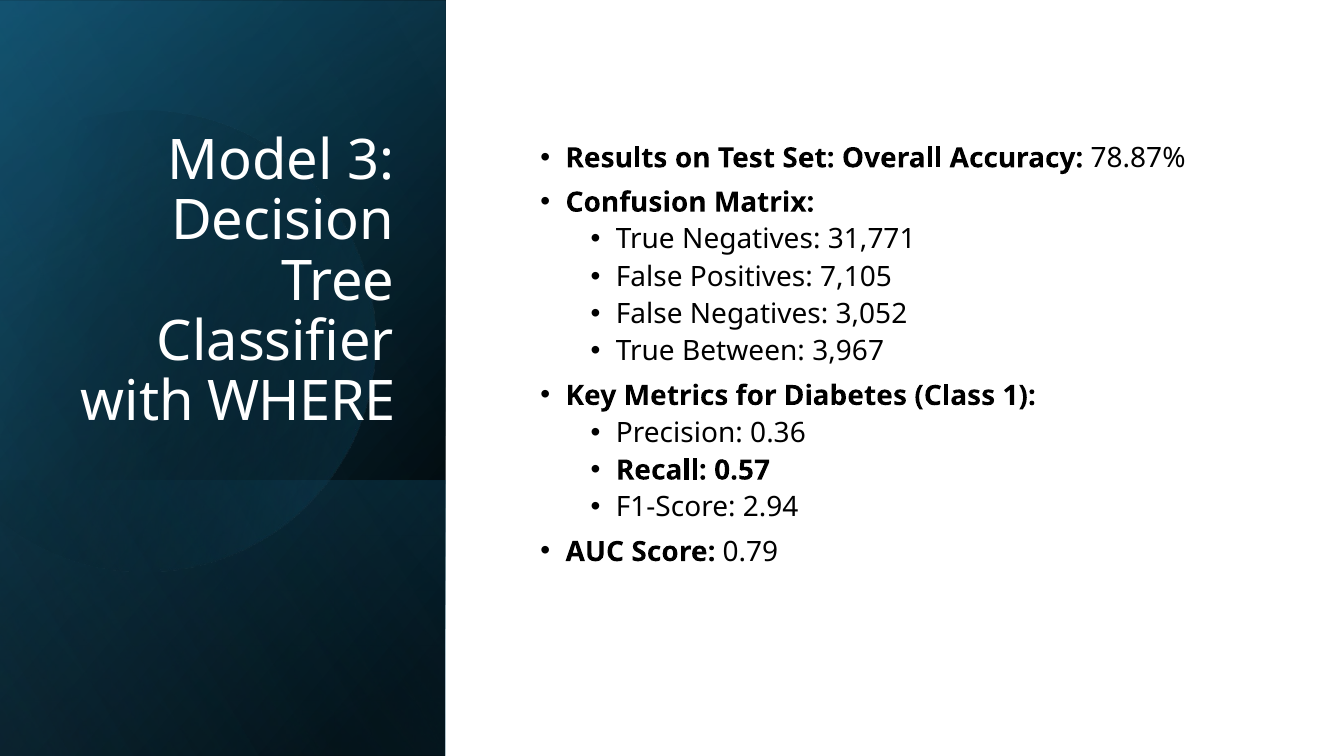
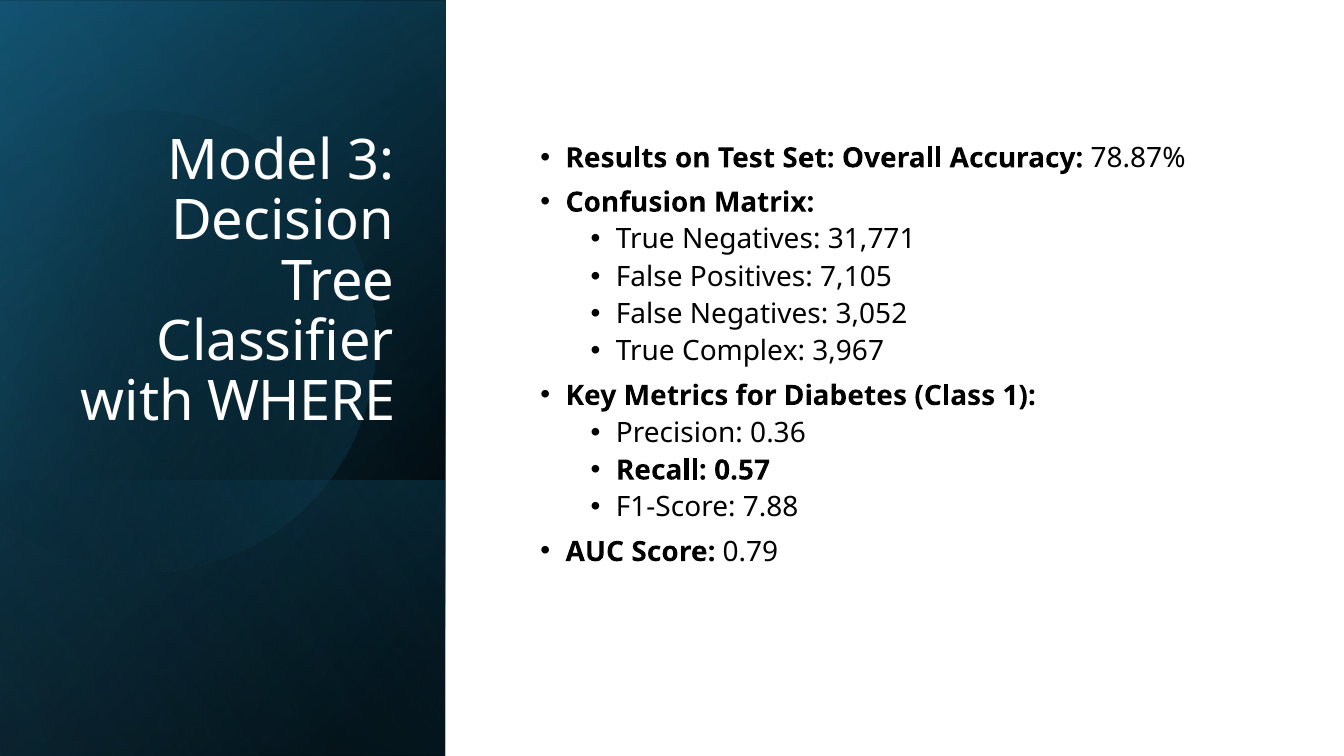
Between: Between -> Complex (744, 351)
2.94: 2.94 -> 7.88 (771, 508)
